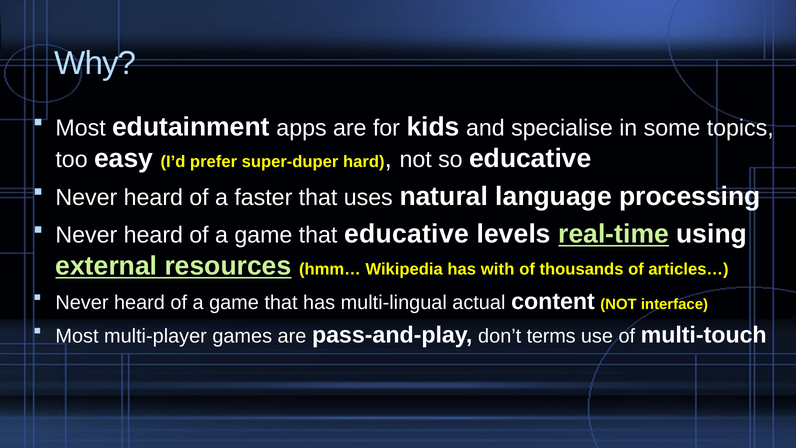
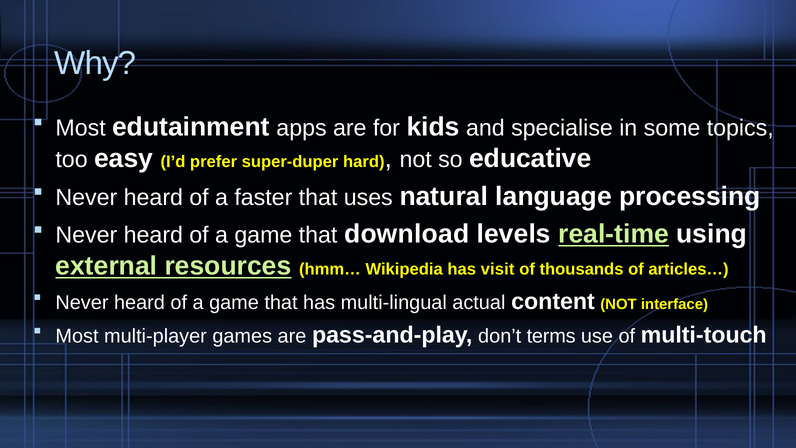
that educative: educative -> download (407, 234)
with: with -> visit (498, 269)
